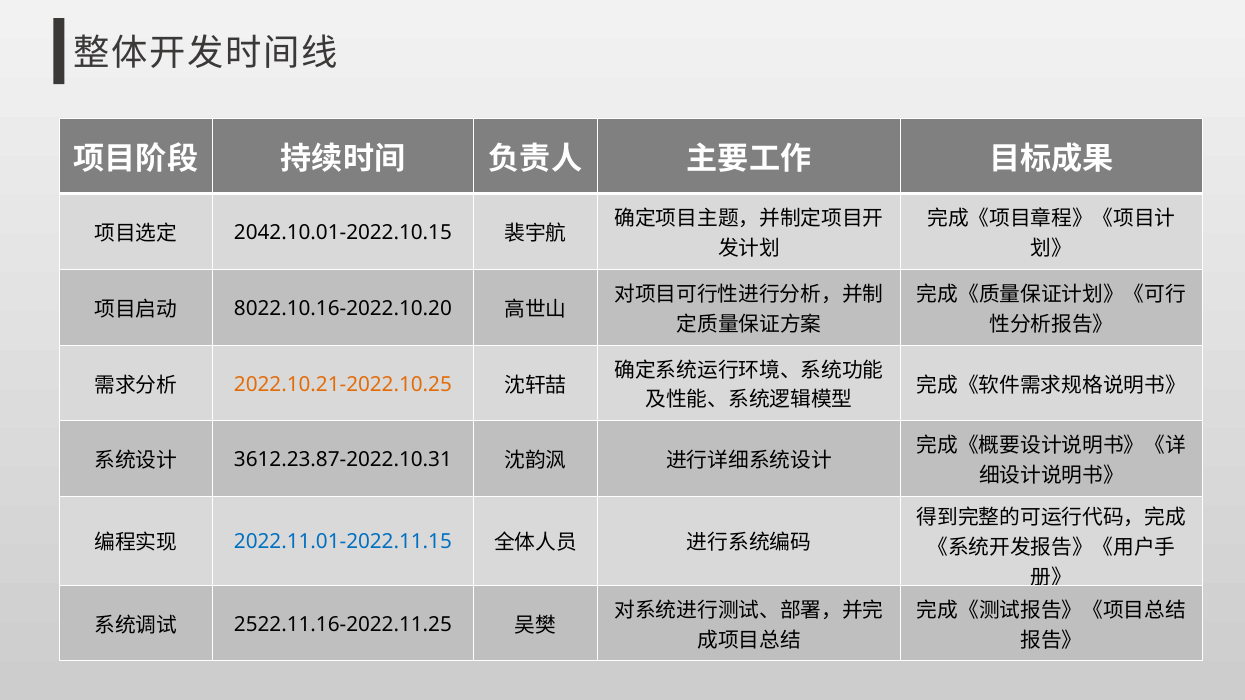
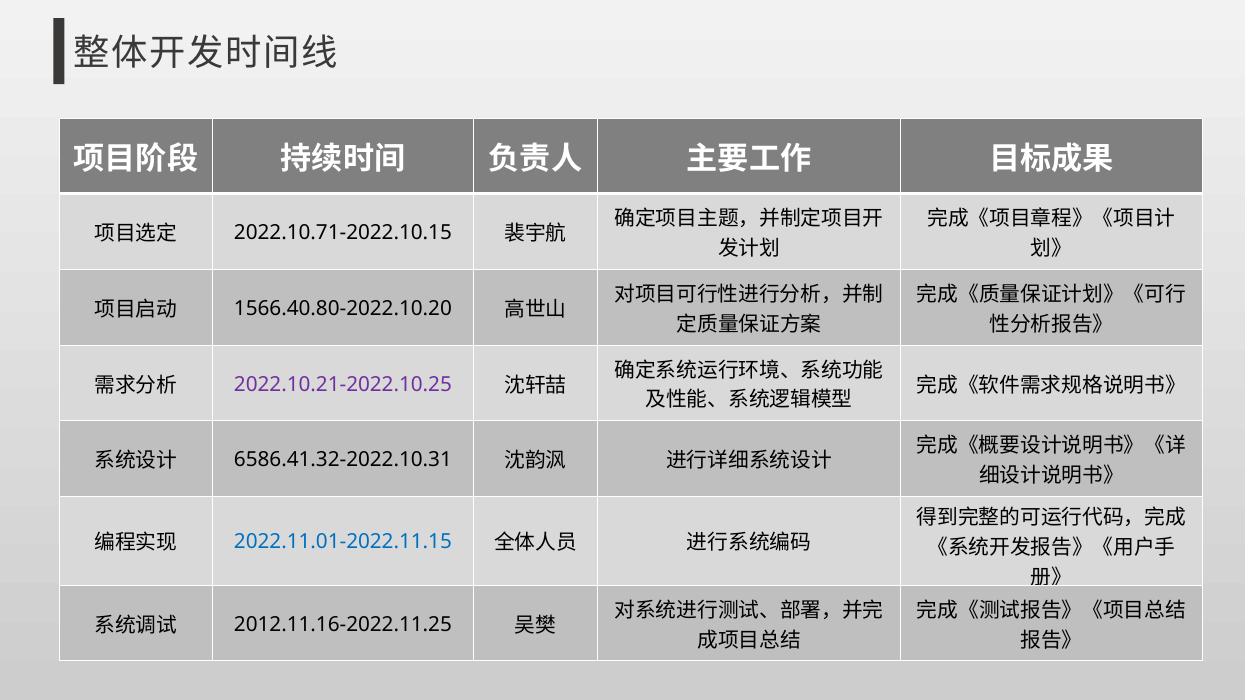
2042.10.01-2022.10.15: 2042.10.01-2022.10.15 -> 2022.10.71-2022.10.15 (343, 233)
8022.10.16-2022.10.20: 8022.10.16-2022.10.20 -> 1566.40.80-2022.10.20 (343, 308)
2022.10.21-2022.10.25 colour: orange -> purple (343, 384)
3612.23.87-2022.10.31: 3612.23.87-2022.10.31 -> 6586.41.32-2022.10.31 (343, 460)
2522.11.16-2022.11.25: 2522.11.16-2022.11.25 -> 2012.11.16-2022.11.25 (343, 625)
